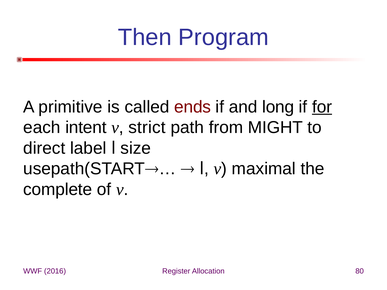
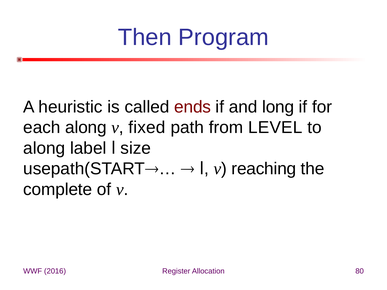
primitive: primitive -> heuristic (71, 107)
for underline: present -> none (322, 107)
each intent: intent -> along (86, 128)
strict: strict -> fixed (147, 128)
MIGHT: MIGHT -> LEVEL (275, 128)
direct: direct -> along (44, 148)
maximal: maximal -> reaching (264, 169)
